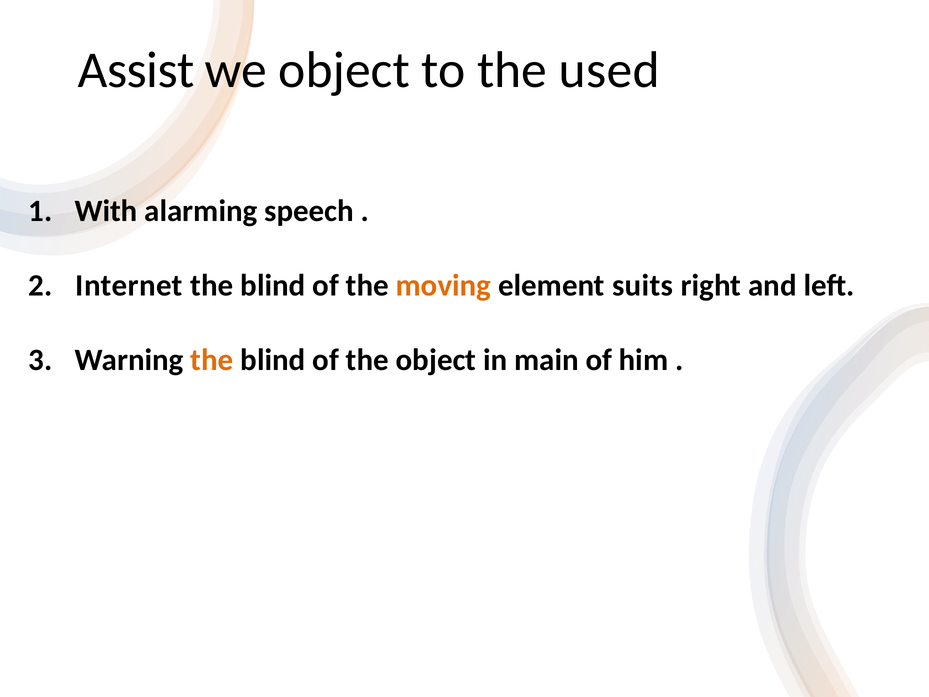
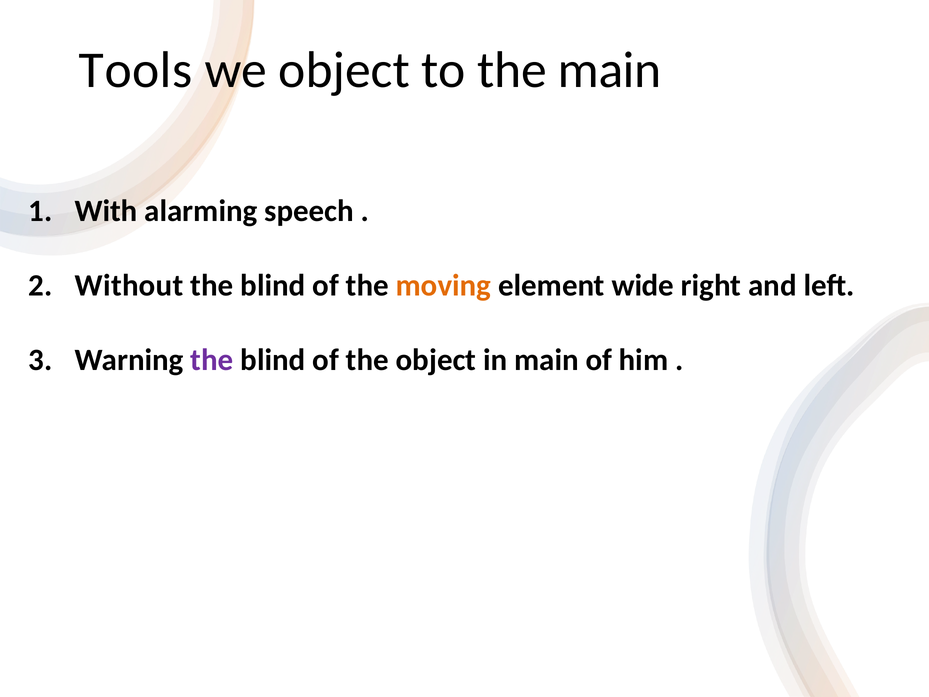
Assist: Assist -> Tools (136, 70)
the used: used -> main (610, 70)
Internet: Internet -> Without (129, 285)
suits: suits -> wide (643, 285)
the colour: orange -> purple (212, 360)
